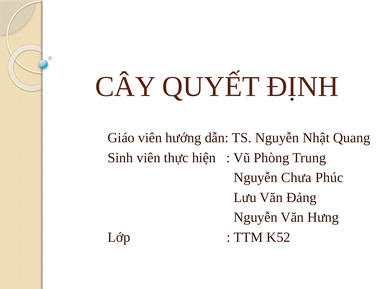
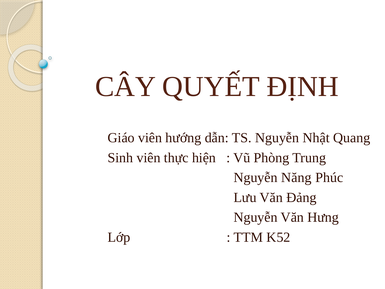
Chưa: Chưa -> Năng (296, 177)
